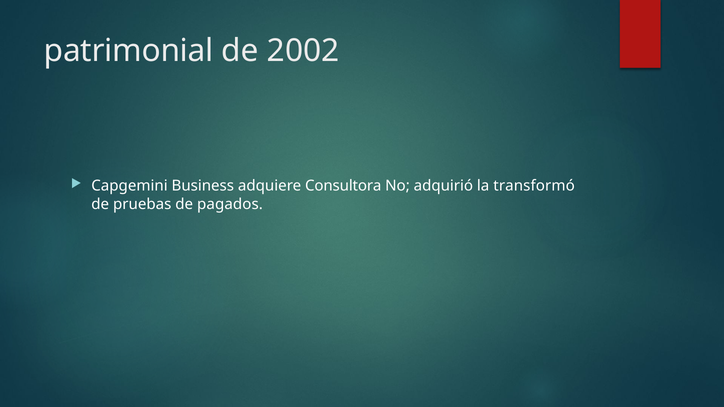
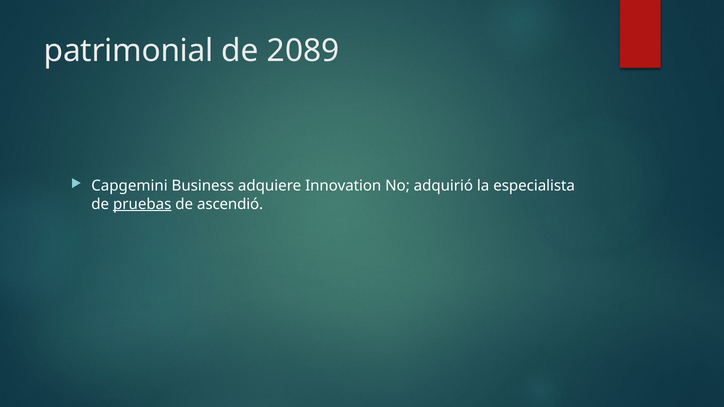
2002: 2002 -> 2089 (303, 51)
Consultora: Consultora -> Innovation (343, 186)
transformó: transformó -> especialista (534, 186)
pruebas underline: none -> present (142, 204)
pagados: pagados -> ascendió (230, 204)
